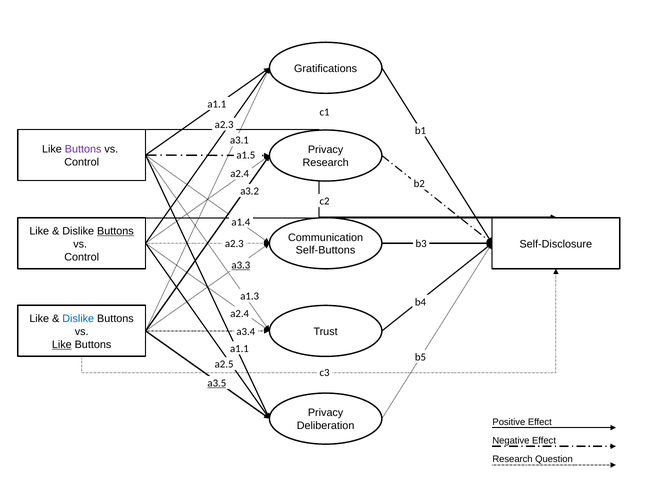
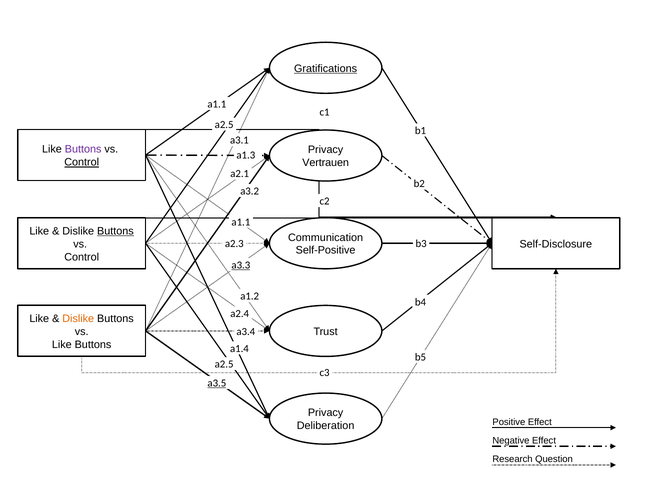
Gratifications underline: none -> present (326, 69)
a2.3: a2.3 -> a2.5 (224, 125)
a1.5: a1.5 -> a1.3 (246, 155)
Control underline: none -> present (82, 163)
Research: Research -> Vertrauen (326, 163)
a2.4: a2.4 -> a2.1 (240, 174)
a1.4: a1.4 -> a1.1 (241, 222)
Self-Buttons: Self-Buttons -> Self-Positive (326, 251)
a1.3: a1.3 -> a1.2 (250, 297)
Dislike colour: blue -> orange (78, 319)
Like underline: present -> none (62, 345)
a1.1: a1.1 -> a1.4 (239, 349)
